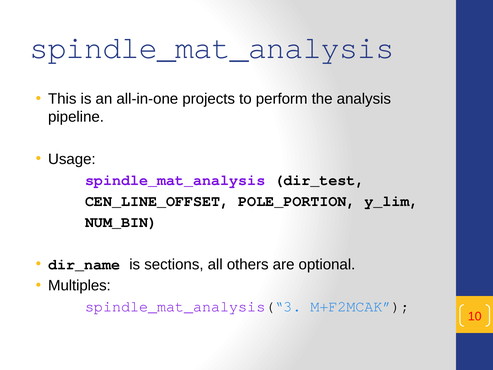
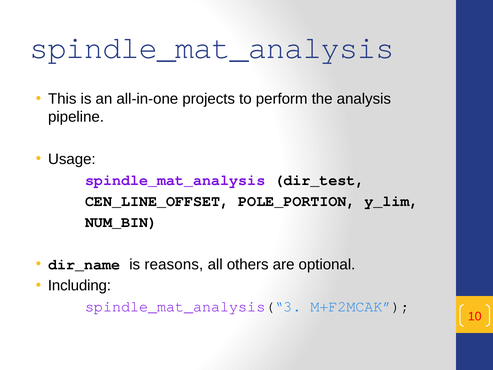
sections: sections -> reasons (174, 264)
Multiples: Multiples -> Including (79, 285)
